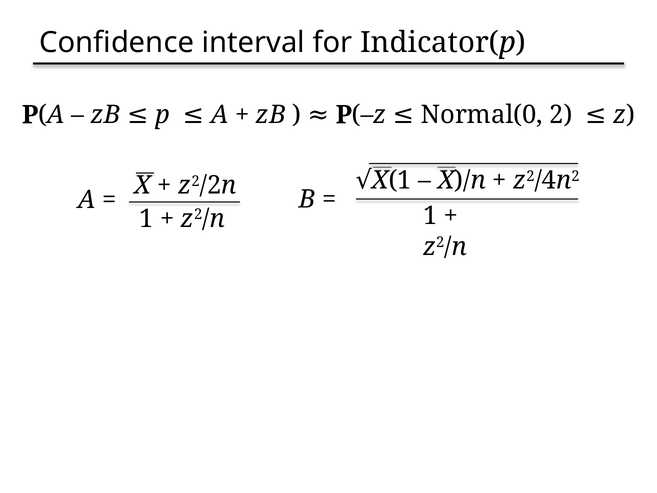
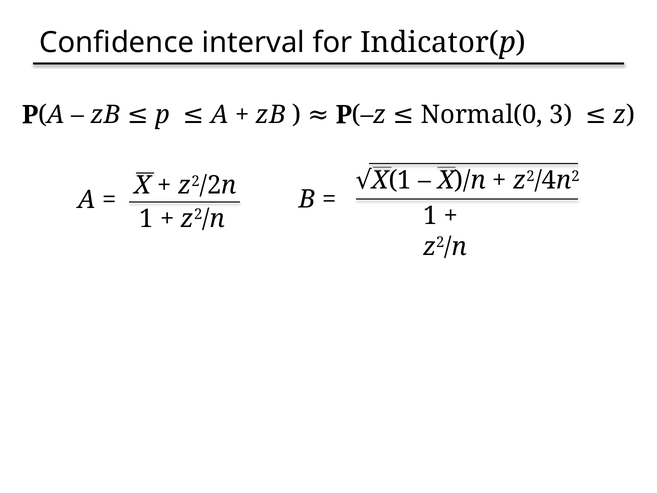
2: 2 -> 3 (561, 115)
